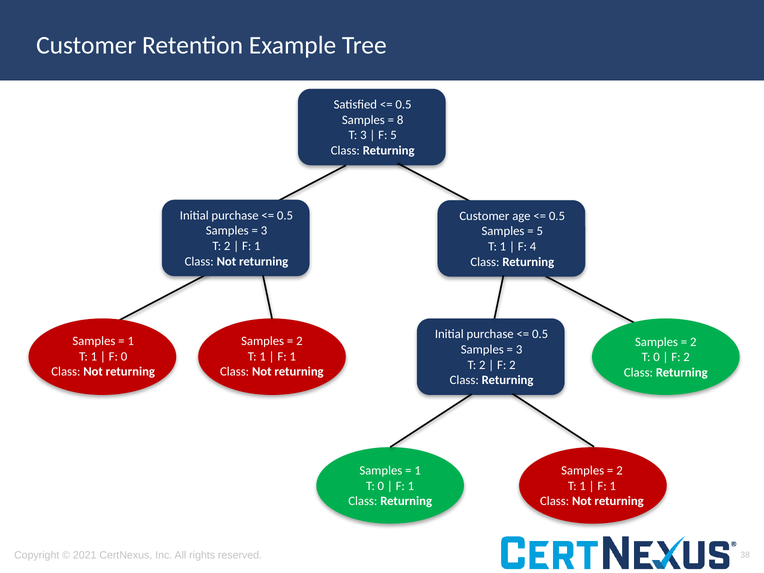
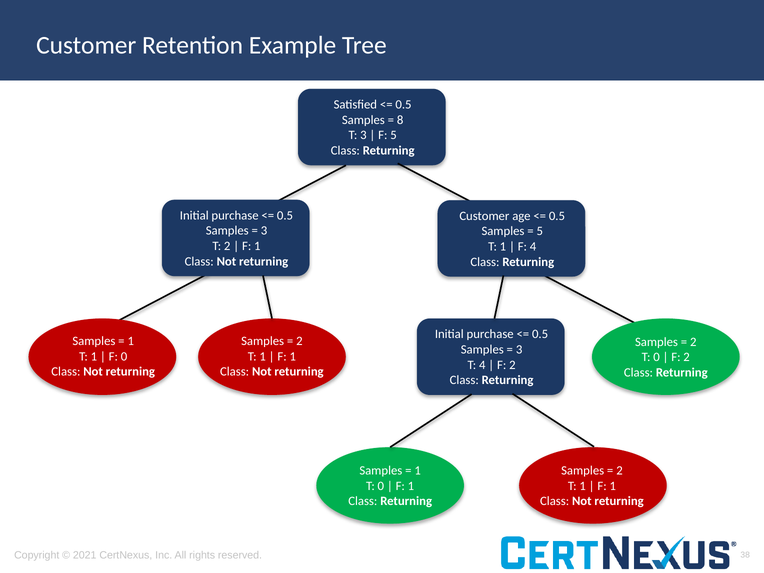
2: 2 -> 4 (482, 365)
